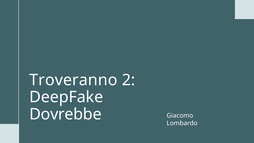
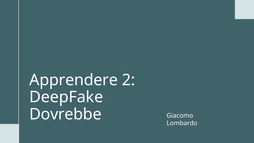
Troveranno: Troveranno -> Apprendere (74, 80)
